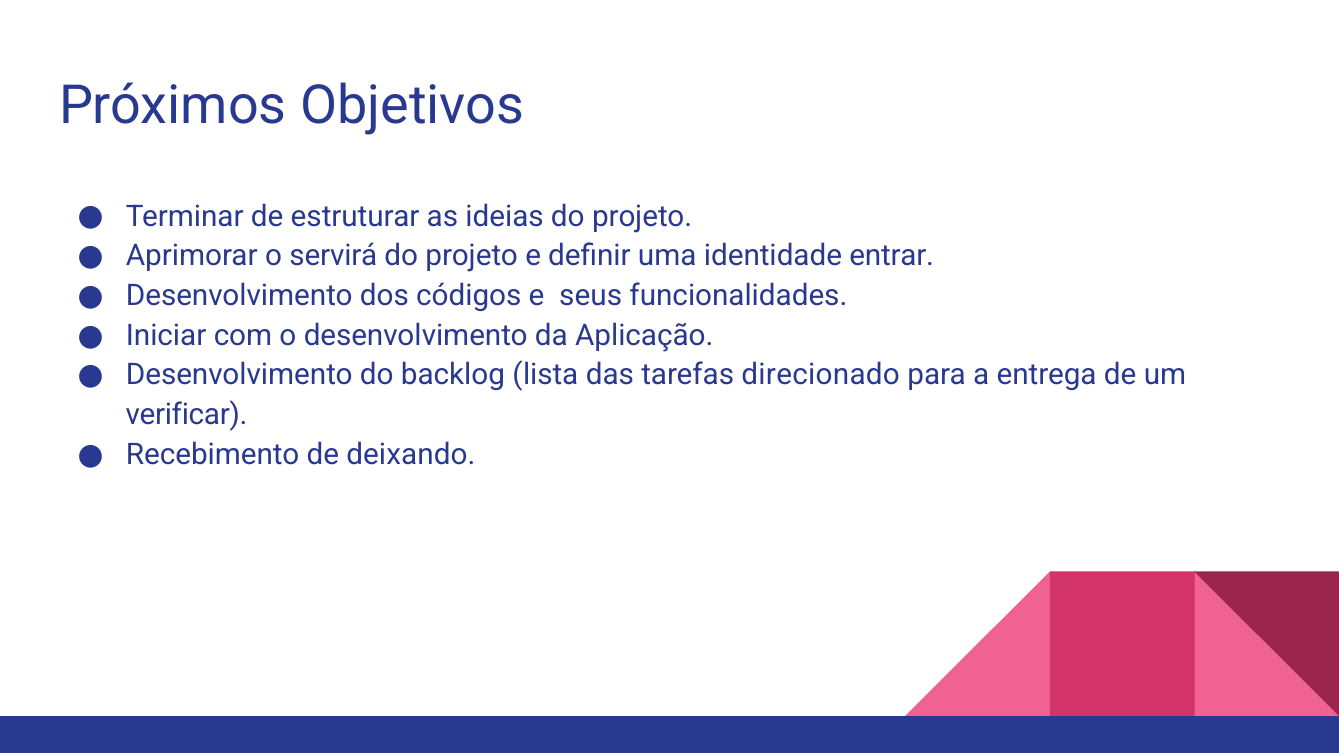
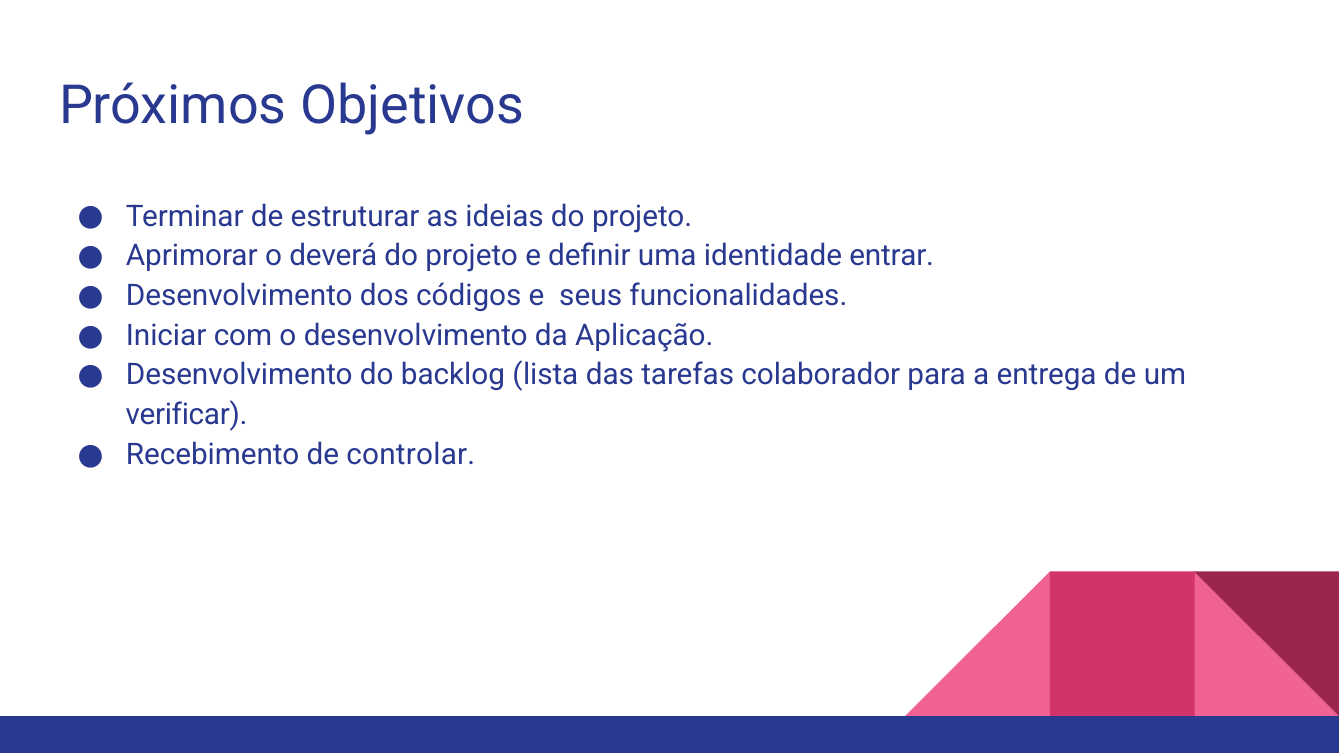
servirá: servirá -> deverá (333, 256)
direcionado: direcionado -> colaborador (821, 375)
deixando: deixando -> controlar (411, 455)
